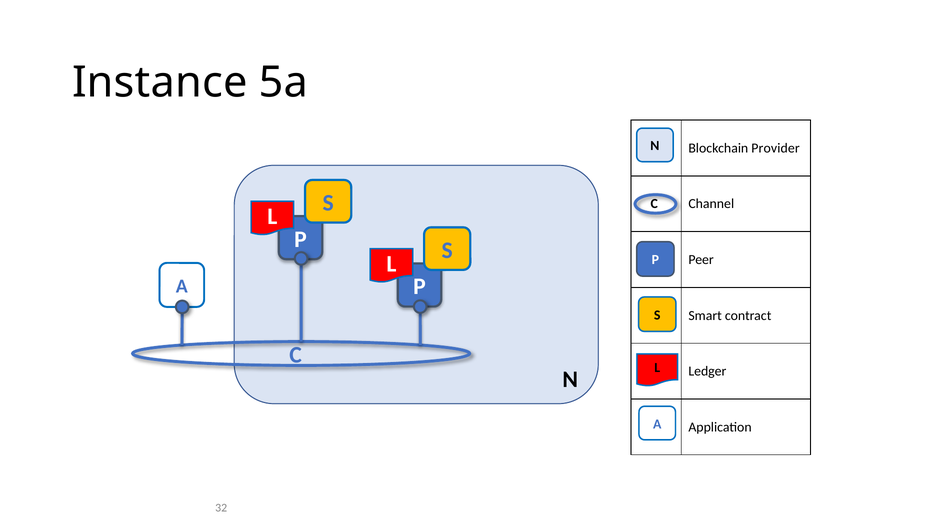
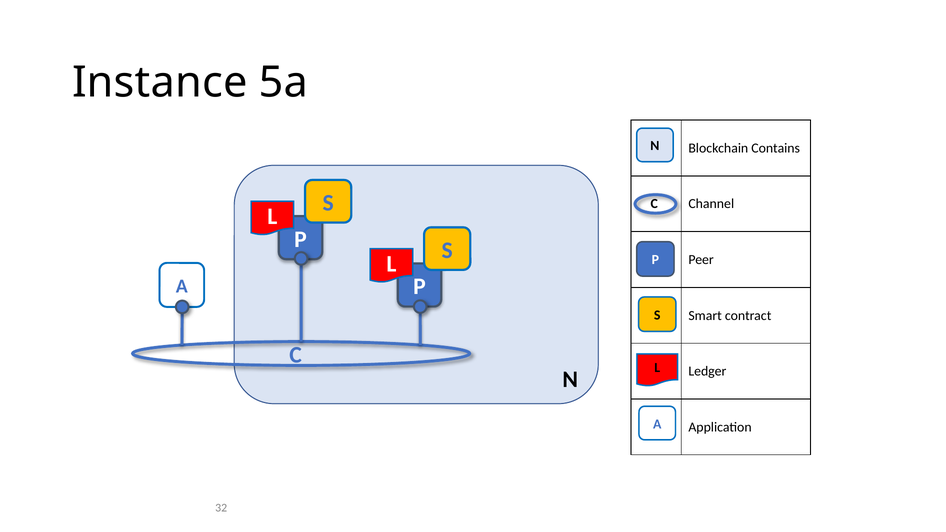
Provider: Provider -> Contains (776, 148)
